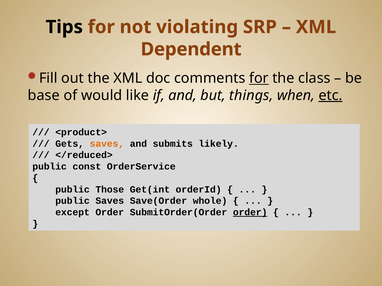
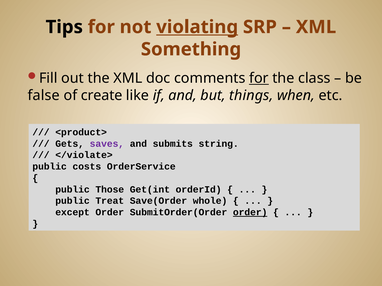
violating underline: none -> present (197, 27)
Dependent: Dependent -> Something (191, 49)
base: base -> false (44, 96)
would: would -> create (102, 96)
etc underline: present -> none (331, 96)
saves colour: orange -> purple (107, 144)
likely: likely -> string (219, 144)
</reduced>: </reduced> -> </violate> (84, 155)
const: const -> costs (87, 167)
public Saves: Saves -> Treat (110, 201)
